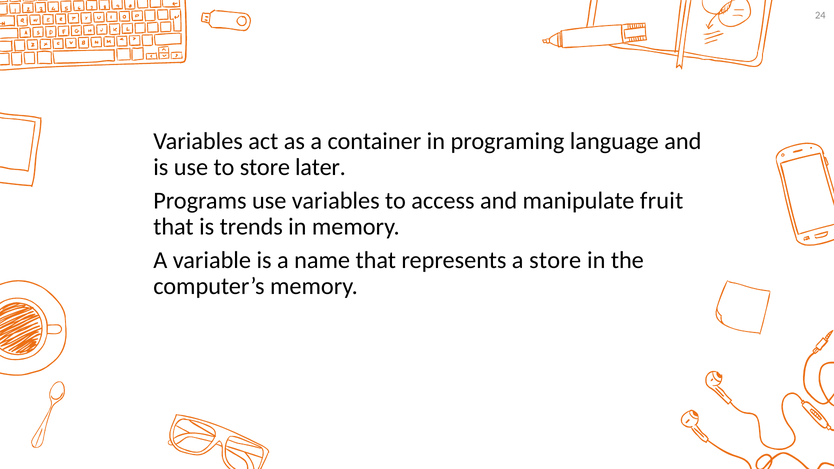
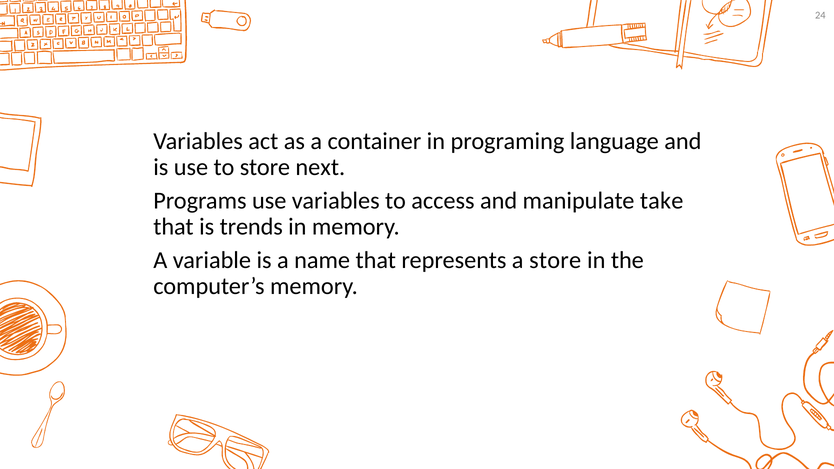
later: later -> next (320, 167)
fruit: fruit -> take (662, 201)
